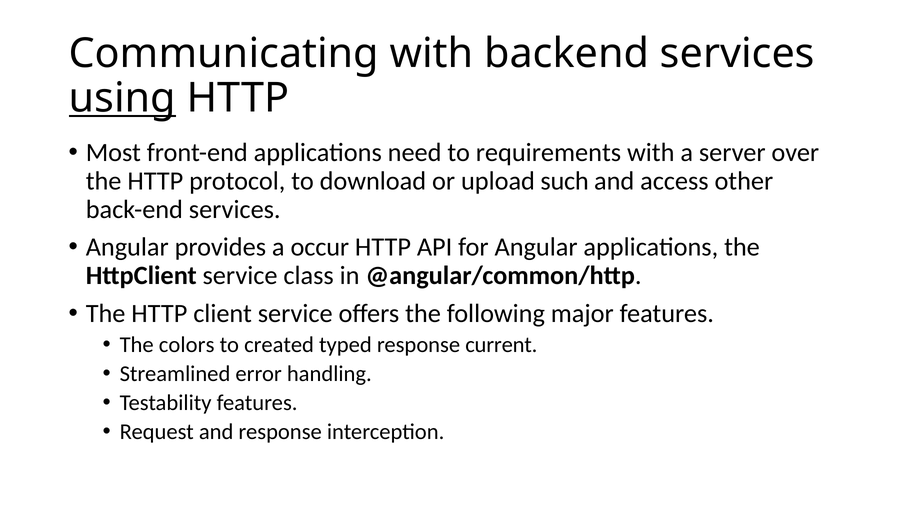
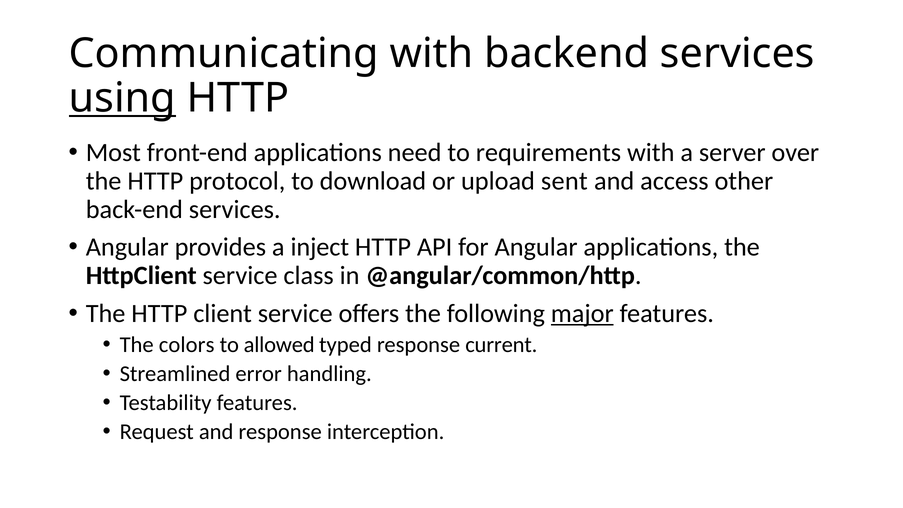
such: such -> sent (564, 181)
occur: occur -> inject (320, 247)
major underline: none -> present (582, 313)
created: created -> allowed (279, 345)
